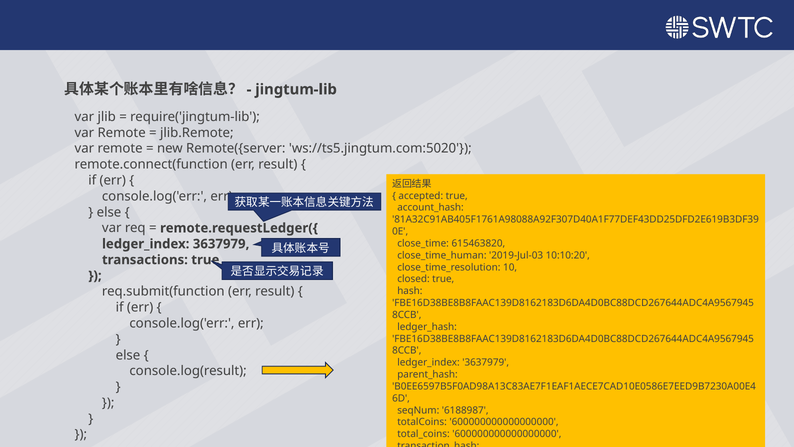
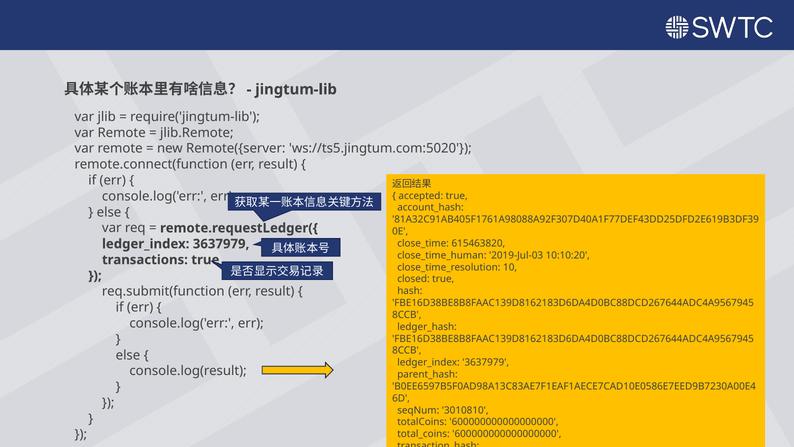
6188987: 6188987 -> 3010810 (465, 410)
